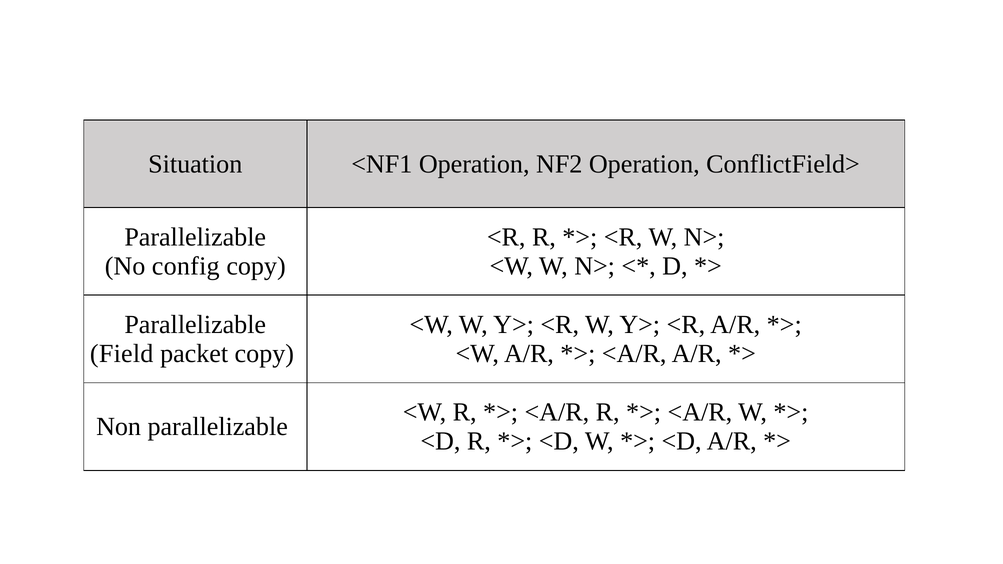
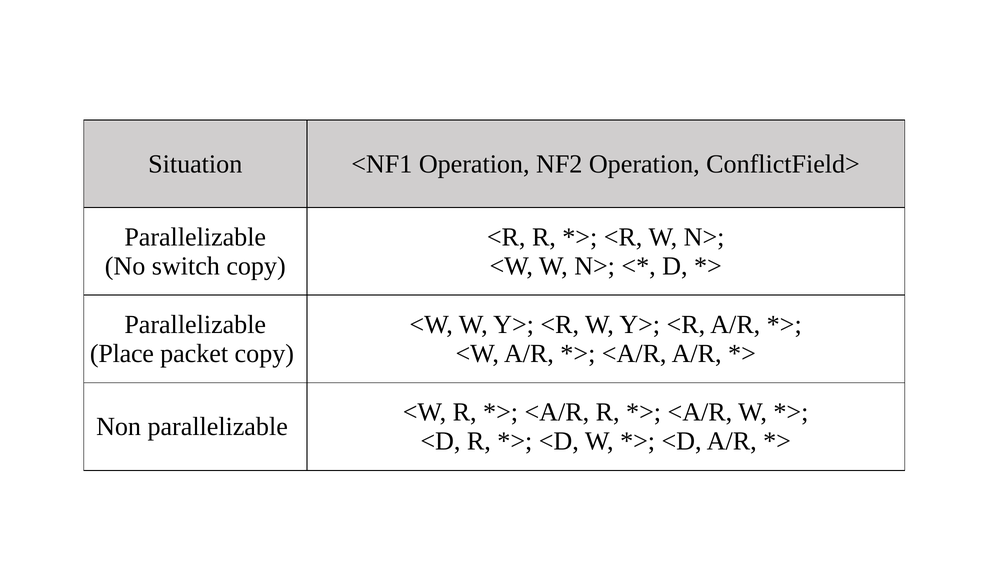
config: config -> switch (186, 266)
Field: Field -> Place (122, 354)
